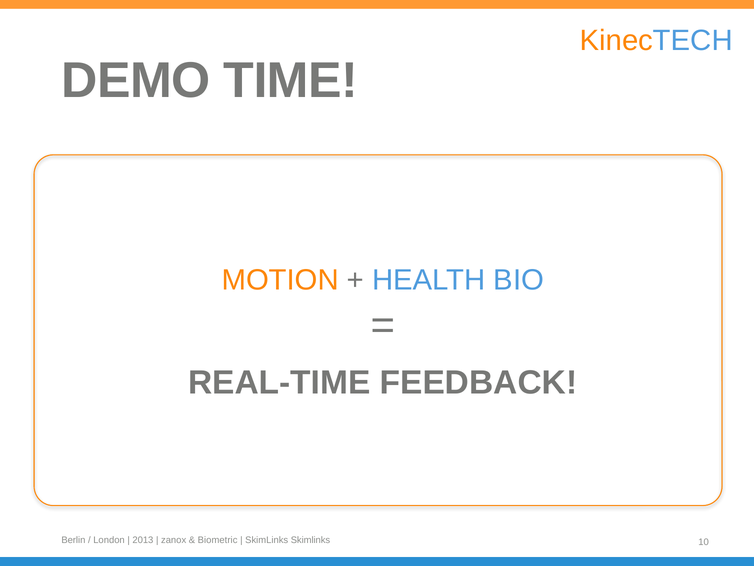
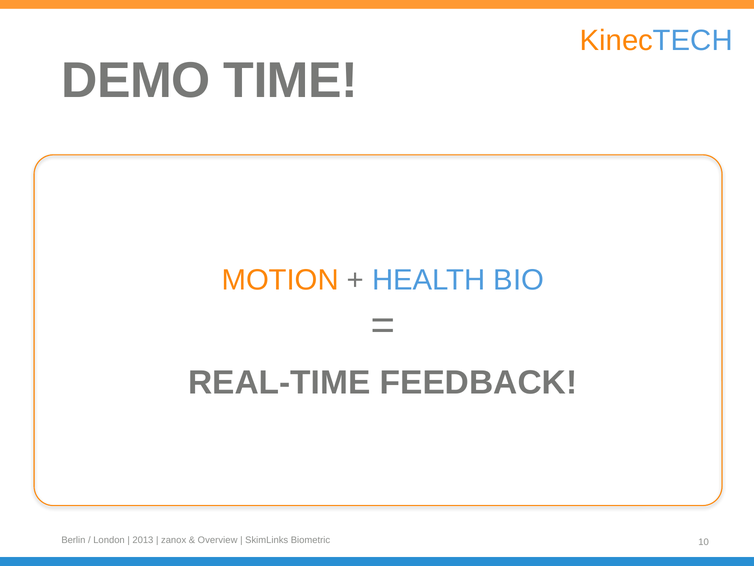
Biometric: Biometric -> Overview (218, 540)
SkimLinks Skimlinks: Skimlinks -> Biometric (310, 540)
